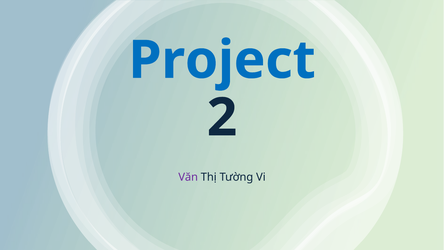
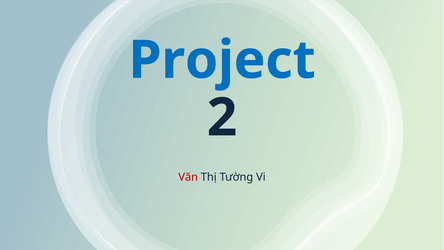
Văn colour: purple -> red (188, 177)
